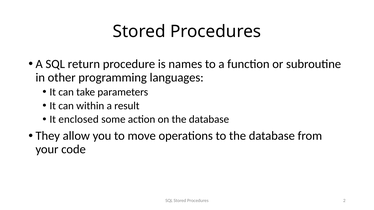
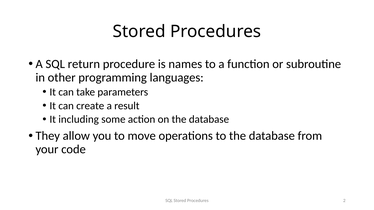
within: within -> create (90, 106)
enclosed: enclosed -> including (79, 120)
